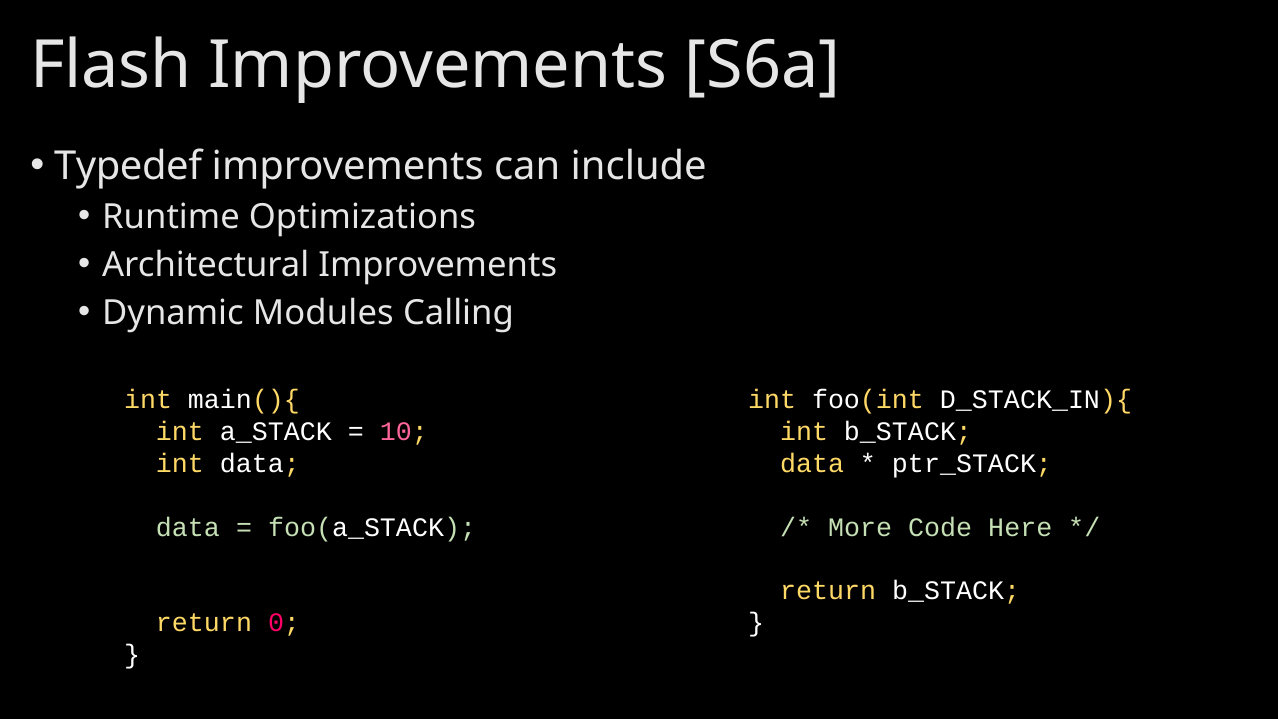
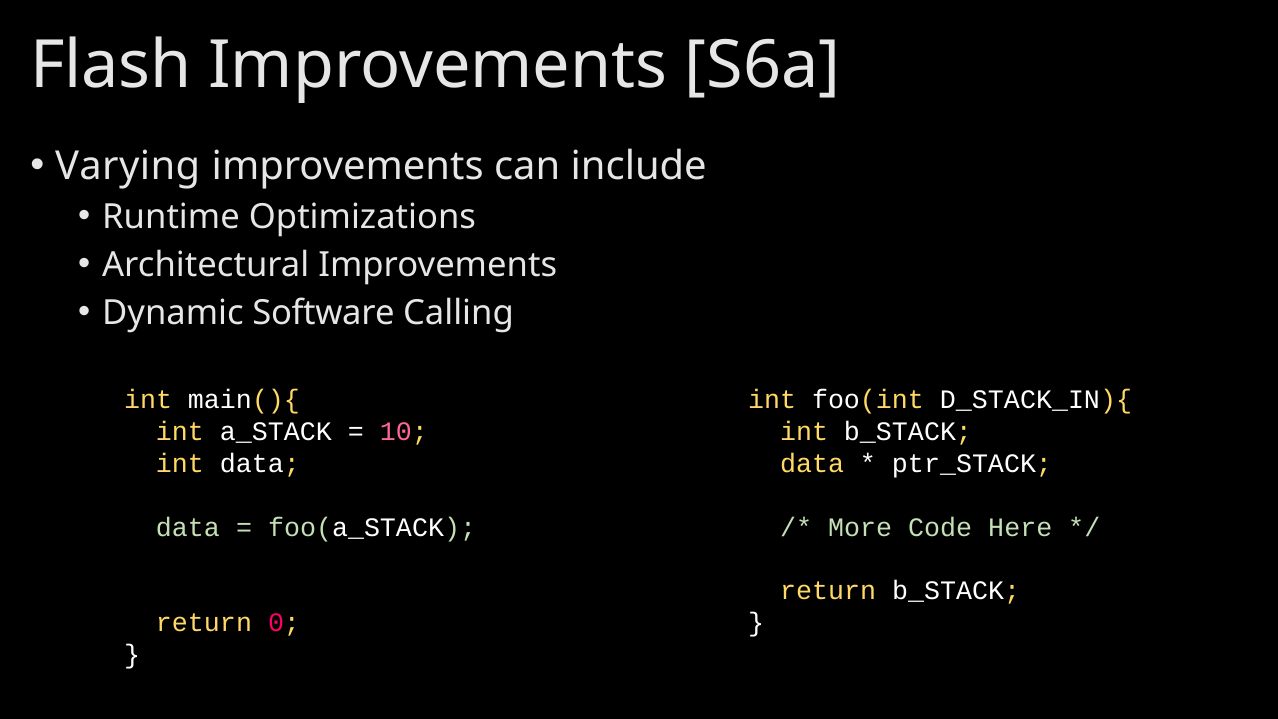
Typedef: Typedef -> Varying (128, 166)
Modules: Modules -> Software (324, 313)
